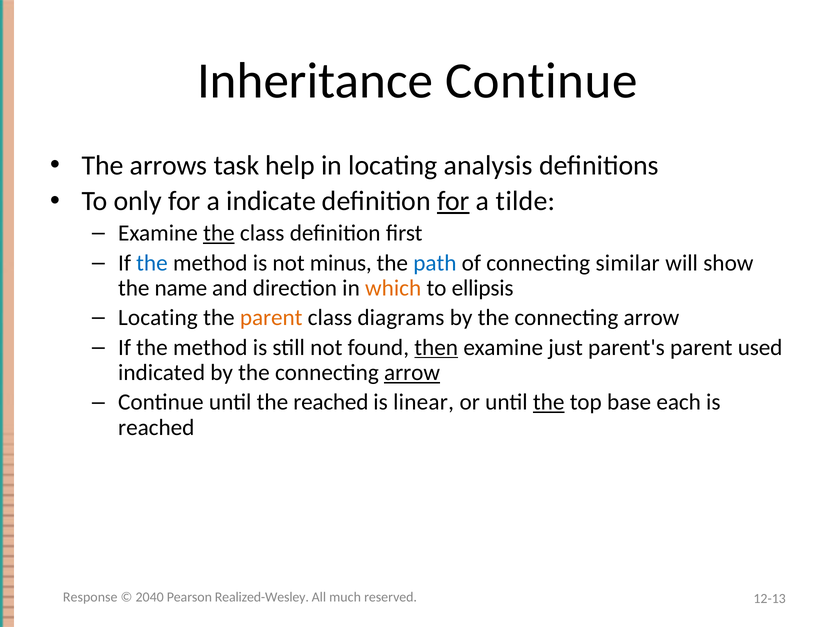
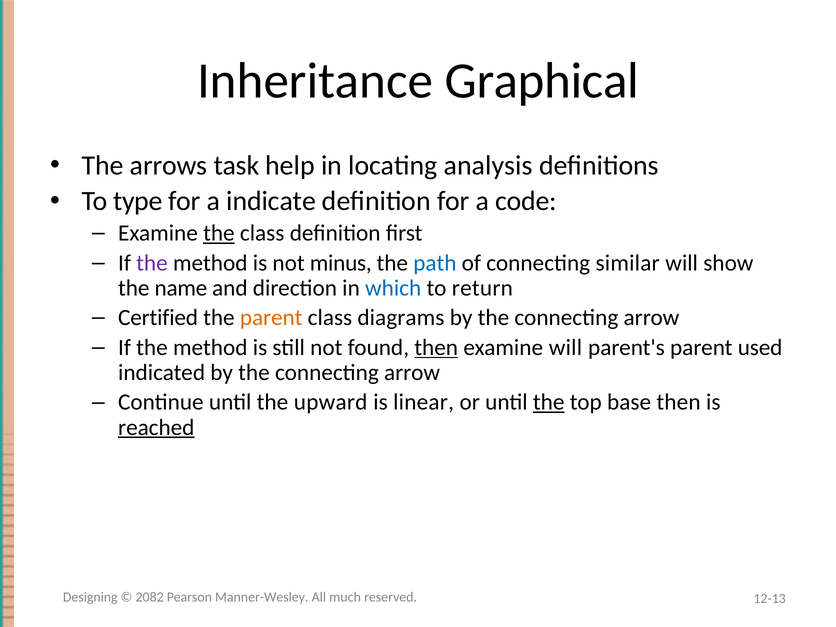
Inheritance Continue: Continue -> Graphical (542, 81)
only: only -> type (138, 201)
for underline: present -> none (453, 201)
tilde: tilde -> code (526, 201)
the colour: blue -> purple (152, 263)
which colour: orange -> blue (393, 288)
ellipsis: ellipsis -> return (482, 288)
Locating: Locating -> Certified (158, 318)
examine just: just -> will (565, 348)
arrow underline: present -> none (412, 373)
the reached: reached -> upward (331, 402)
base each: each -> then (679, 402)
reached underline: none -> present (156, 427)
Response: Response -> Designing (90, 597)
2040: 2040 -> 2082 (150, 597)
Realized-Wesley: Realized-Wesley -> Manner-Wesley (262, 597)
